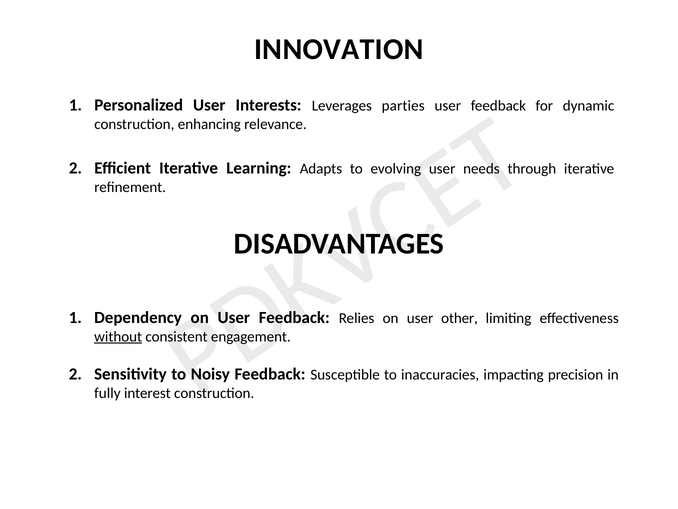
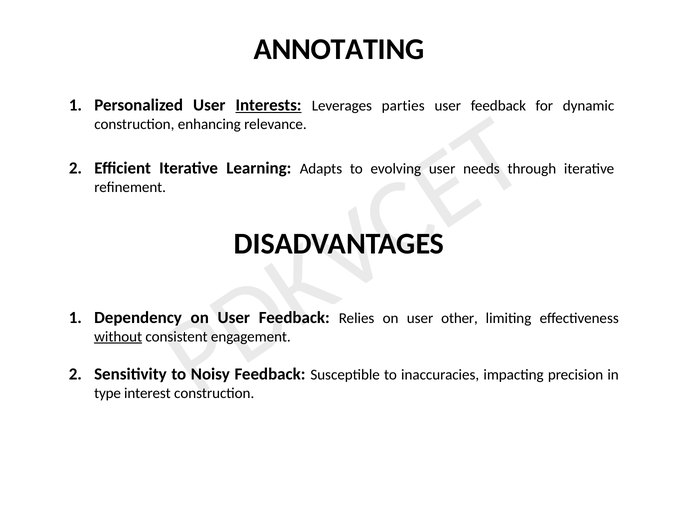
INNOVATION: INNOVATION -> ANNOTATING (339, 49)
Interests underline: none -> present (269, 105)
fully: fully -> type (108, 393)
